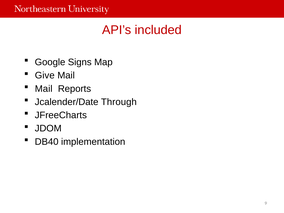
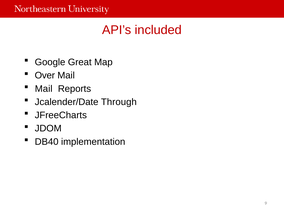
Signs: Signs -> Great (80, 62)
Give: Give -> Over (45, 75)
